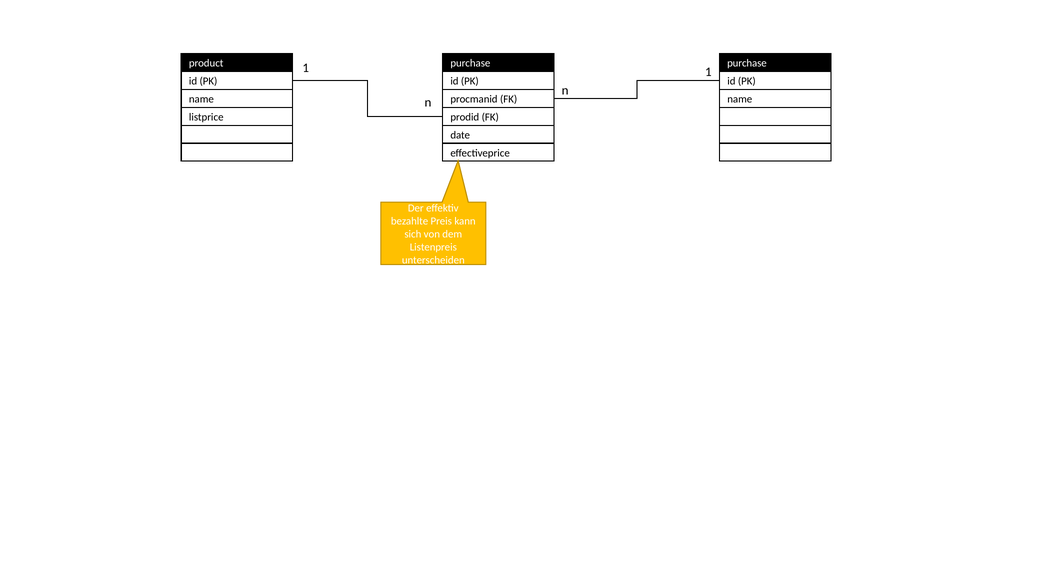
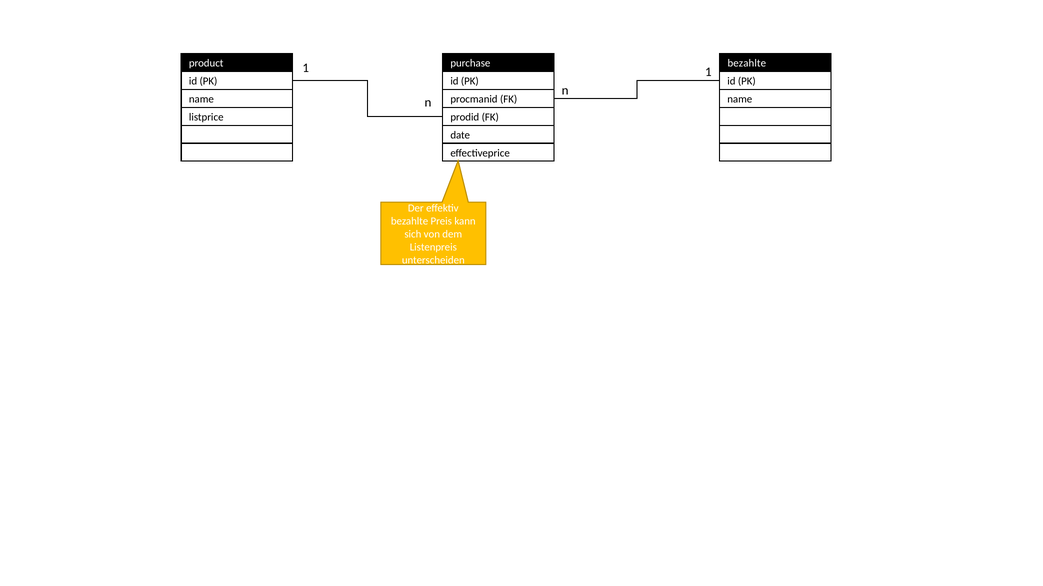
purchase: purchase -> bezahlte (747, 63)
